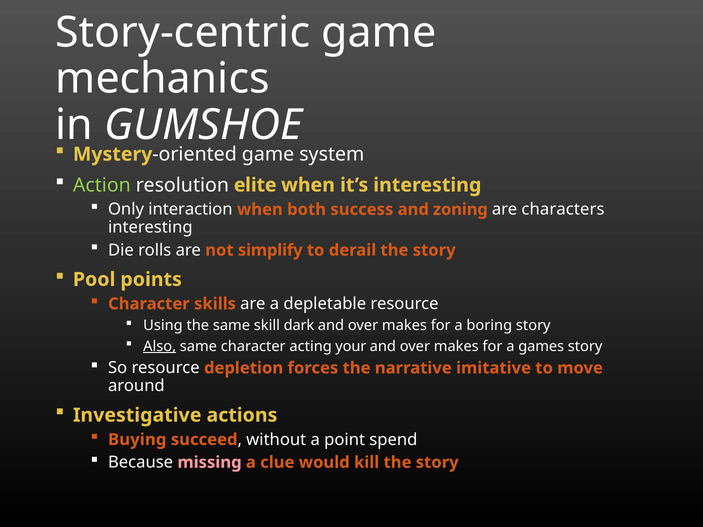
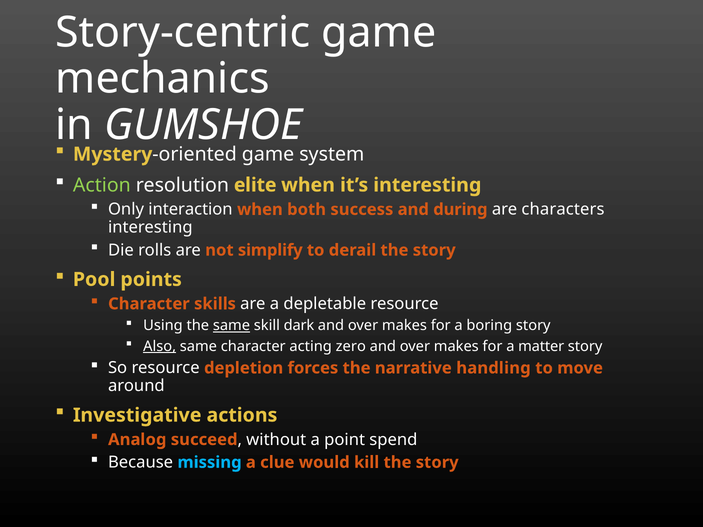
zoning: zoning -> during (460, 210)
same underline: none -> present (231, 326)
your: your -> zero (351, 346)
games: games -> matter (541, 346)
imitative: imitative -> handling (493, 368)
Buying: Buying -> Analog (137, 440)
missing colour: pink -> light blue (210, 463)
